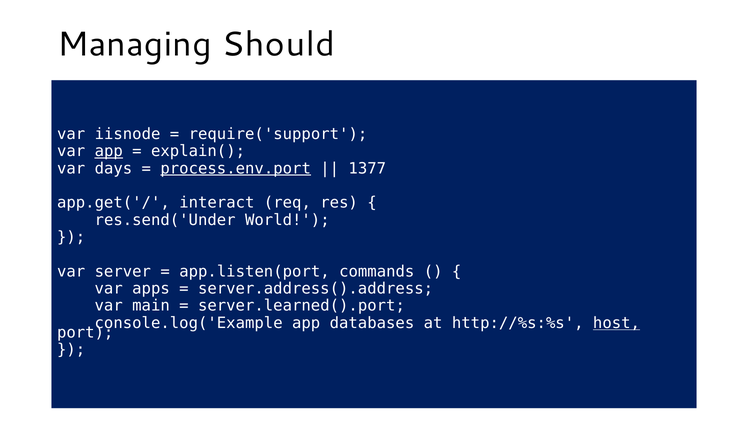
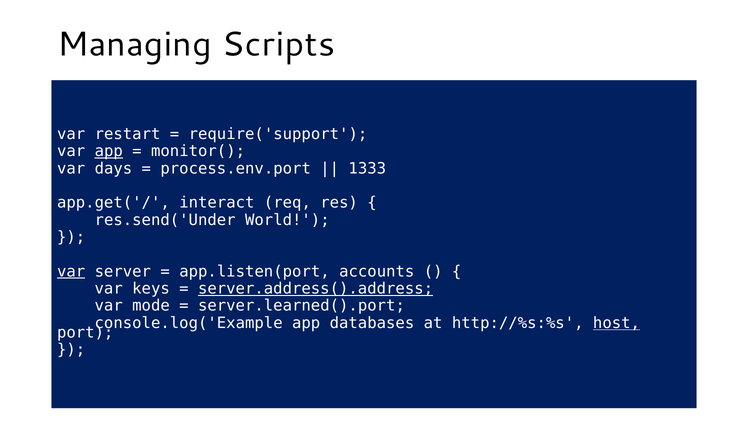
Should: Should -> Scripts (278, 44)
iisnode: iisnode -> restart (128, 134)
explain(: explain( -> monitor( (198, 151)
process.env.port underline: present -> none (236, 168)
1377: 1377 -> 1333 (367, 168)
var underline: none -> present (71, 271)
commands: commands -> accounts (377, 271)
apps: apps -> keys (151, 288)
server.address().address underline: none -> present (316, 288)
main: main -> mode (151, 306)
